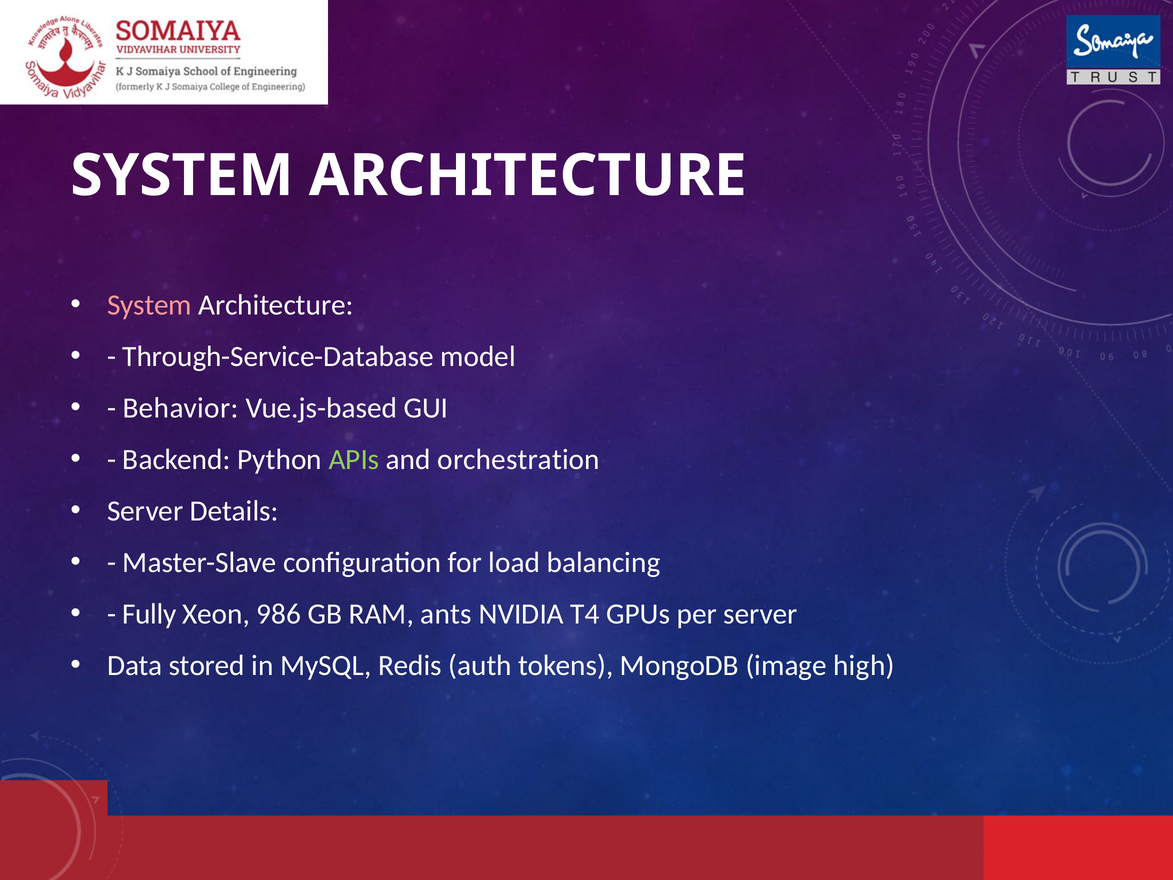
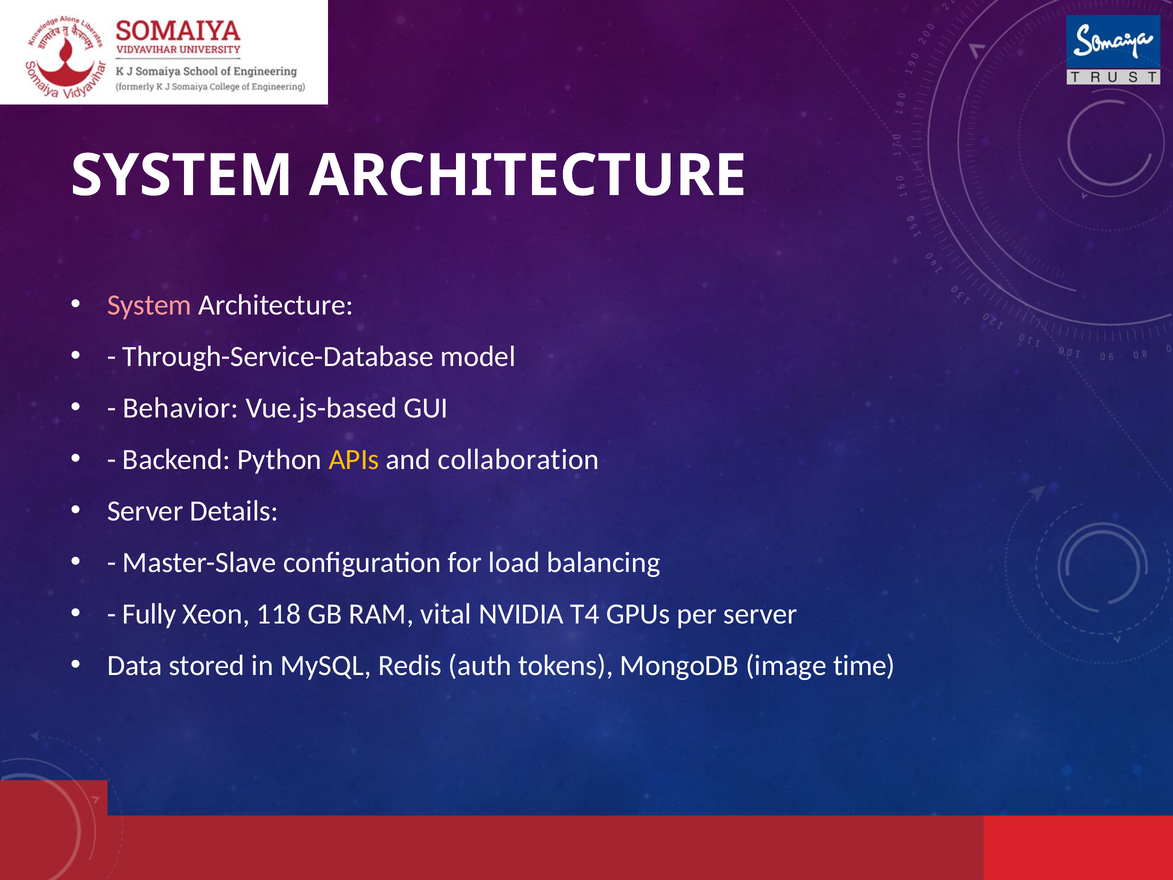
APIs colour: light green -> yellow (354, 459)
orchestration: orchestration -> collaboration (519, 459)
986: 986 -> 118 (279, 614)
ants: ants -> vital (446, 614)
high: high -> time (864, 665)
